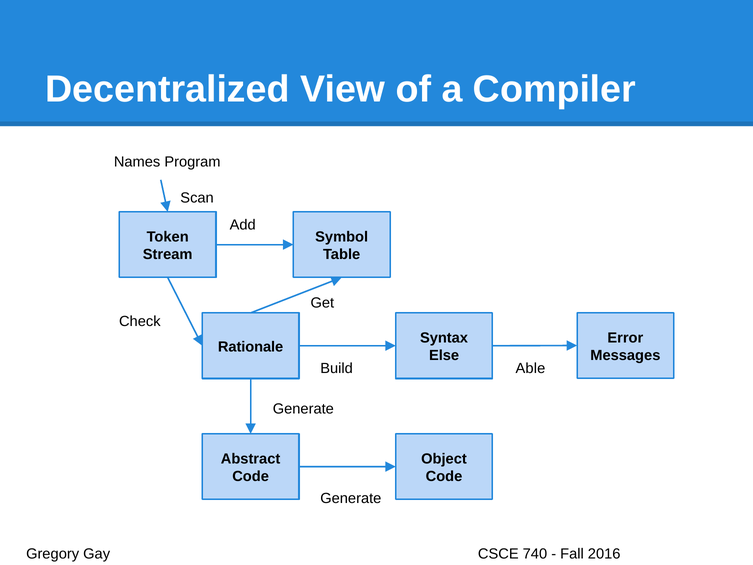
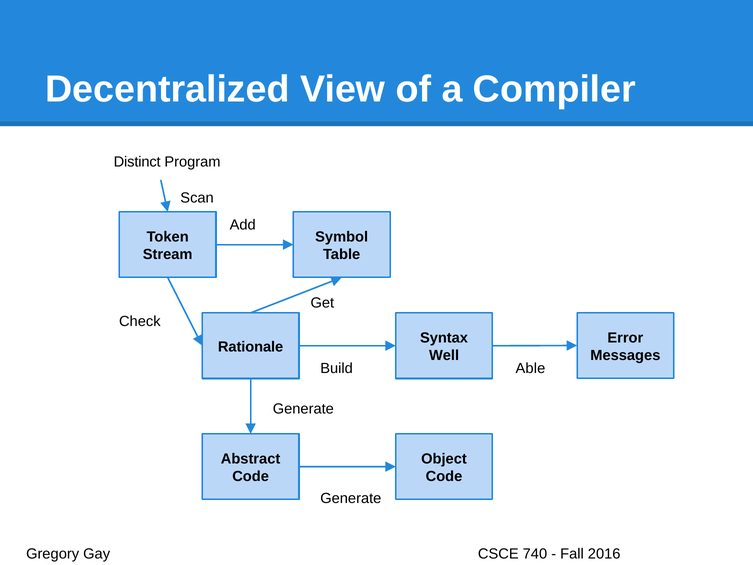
Names: Names -> Distinct (137, 162)
Else: Else -> Well (444, 355)
